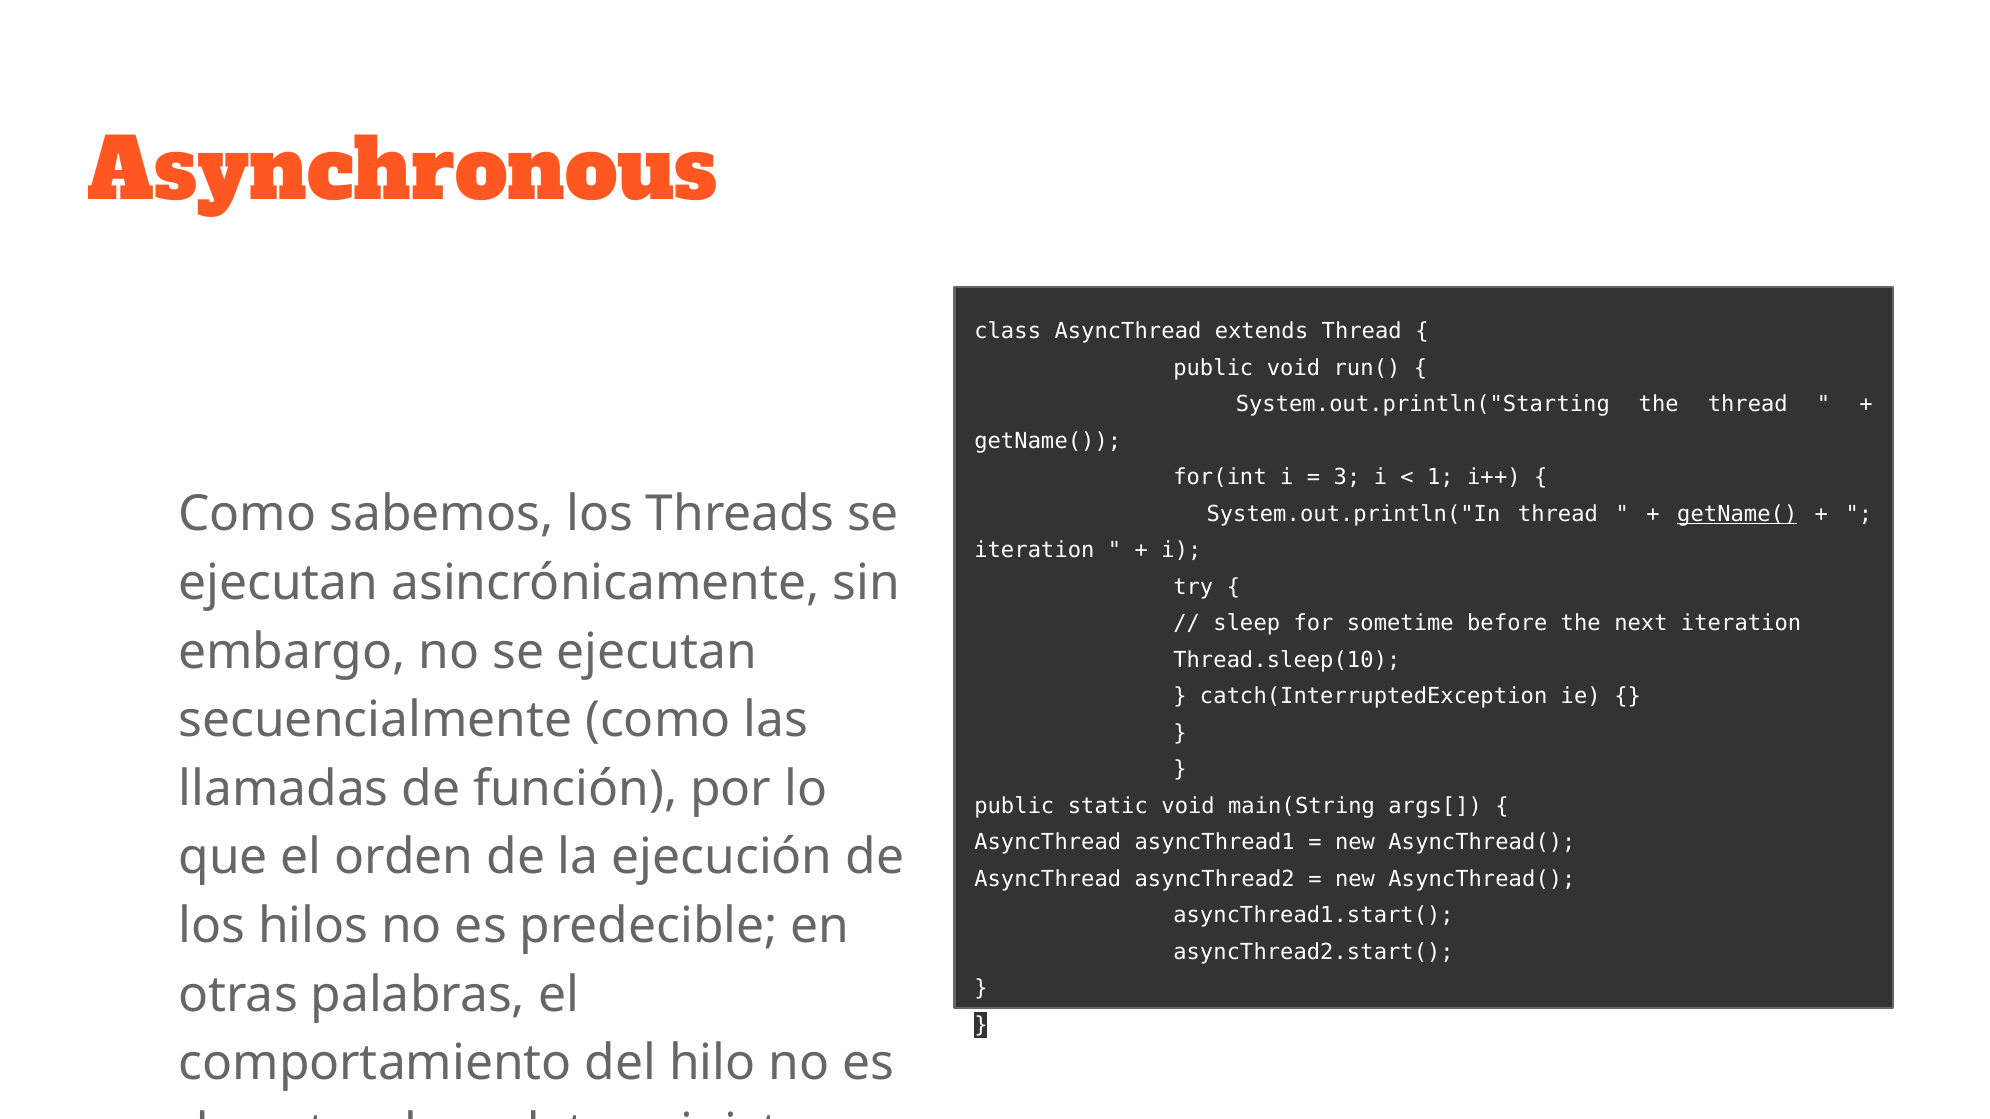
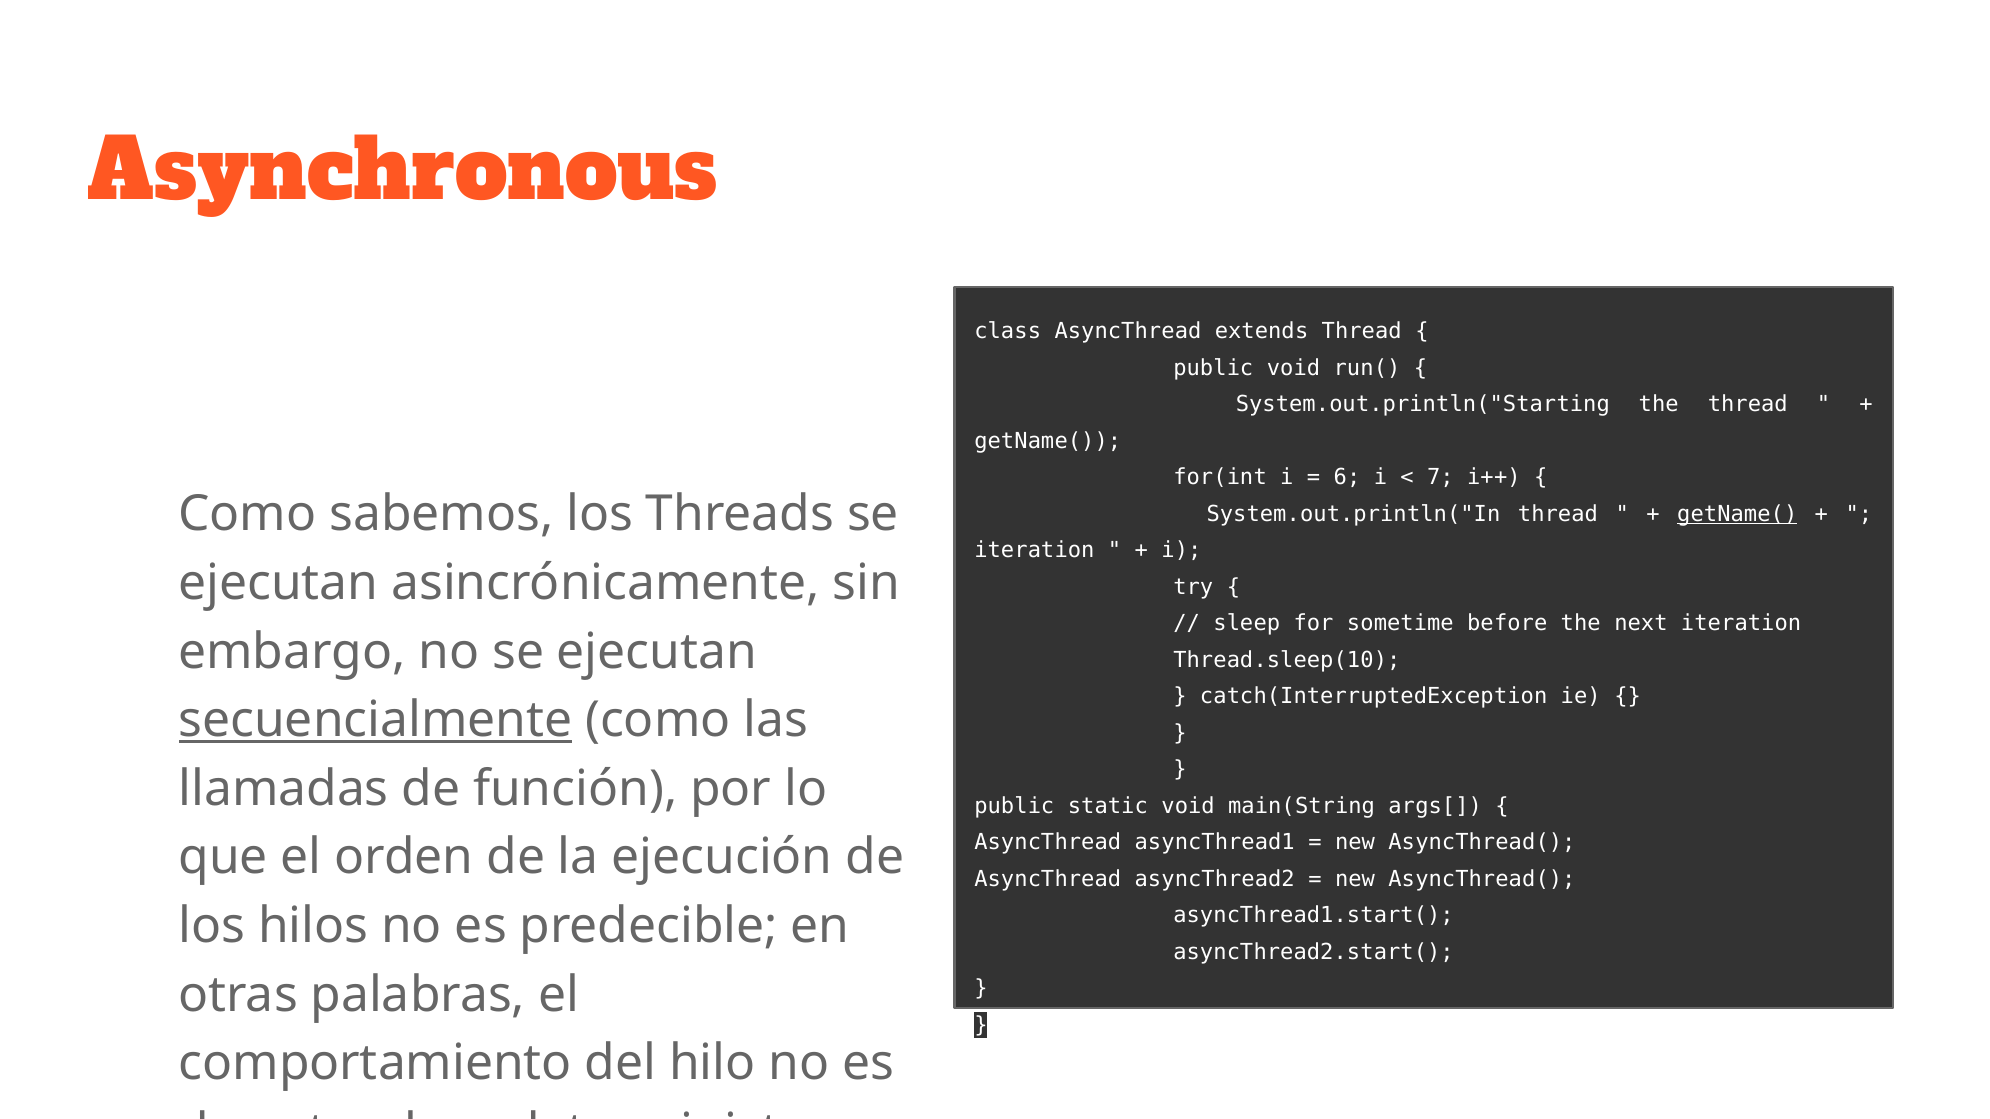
3: 3 -> 6 (1347, 478)
1: 1 -> 7 (1440, 478)
secuencialmente underline: none -> present (375, 721)
